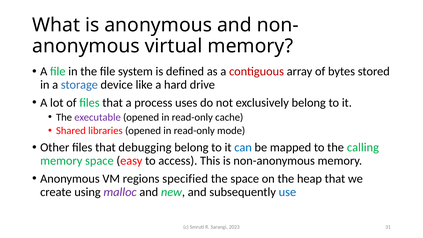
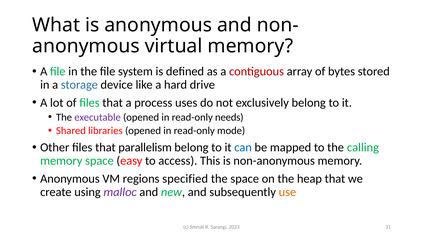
cache: cache -> needs (229, 117)
debugging: debugging -> parallelism (145, 148)
use colour: blue -> orange (287, 192)
